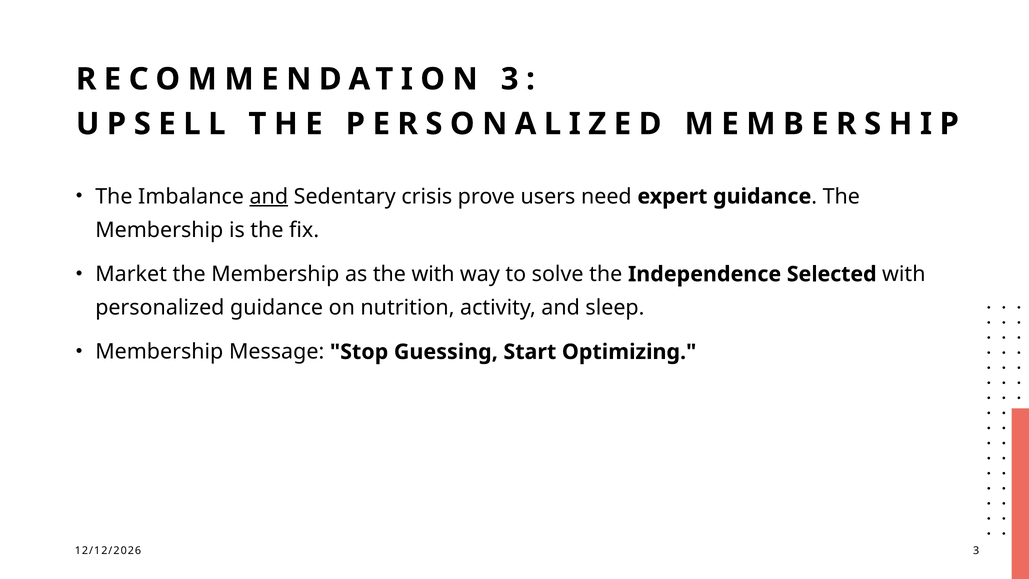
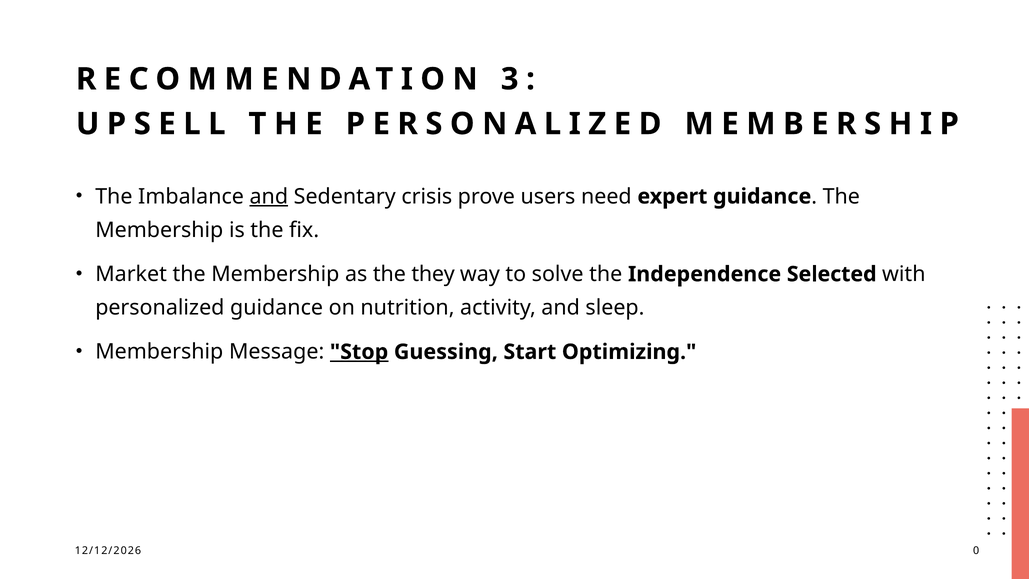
the with: with -> they (433, 274)
Stop underline: none -> present (359, 352)
3: 3 -> 0 (976, 551)
